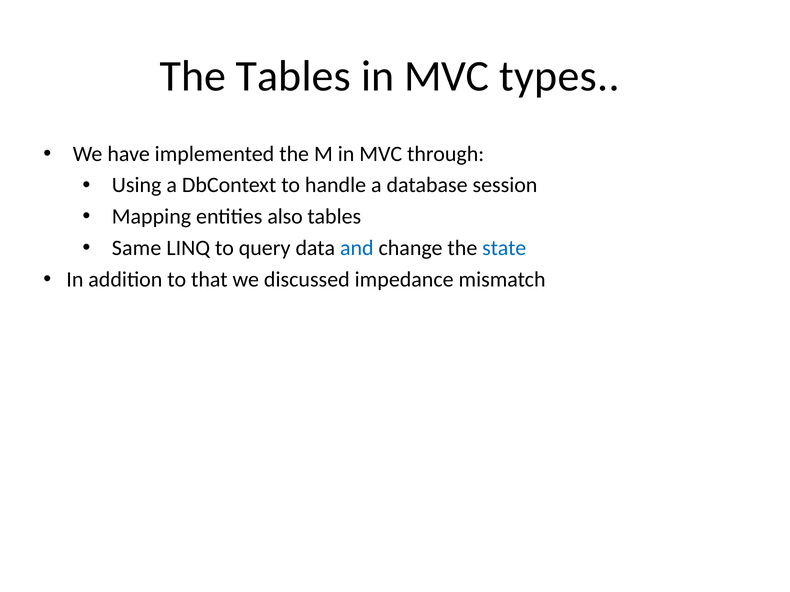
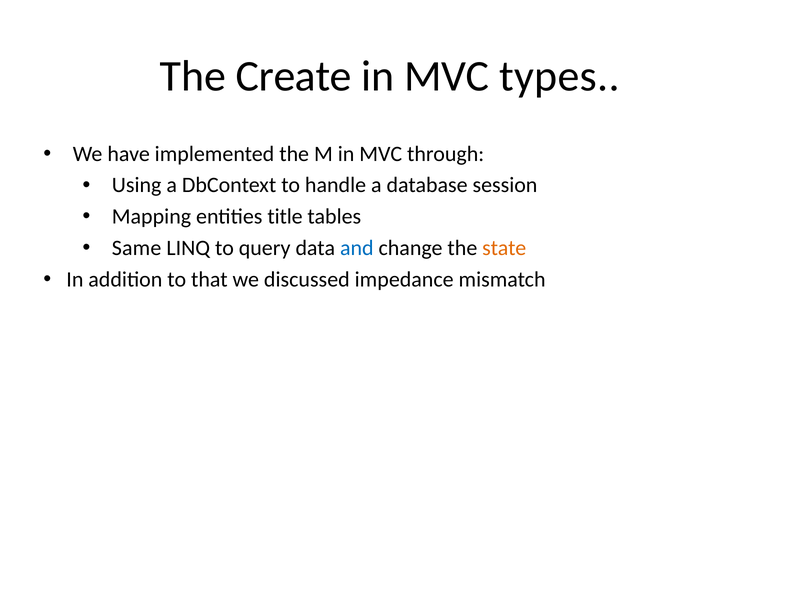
The Tables: Tables -> Create (294, 76)
also: also -> title (285, 217)
state colour: blue -> orange (504, 248)
